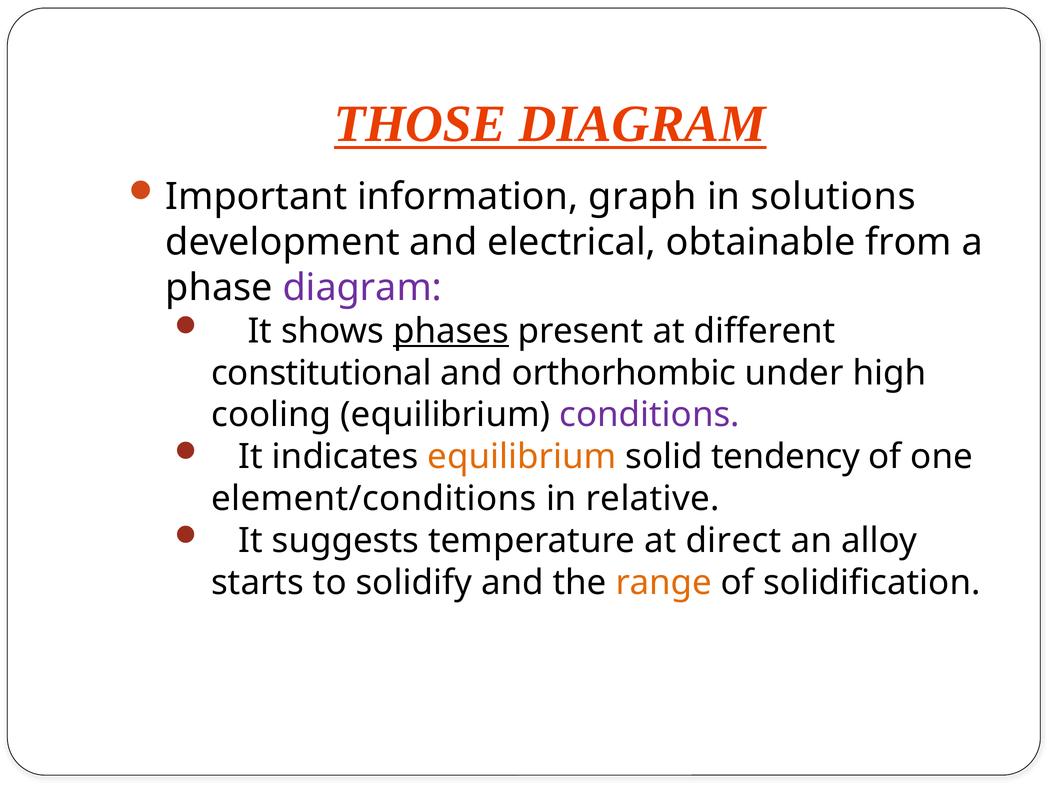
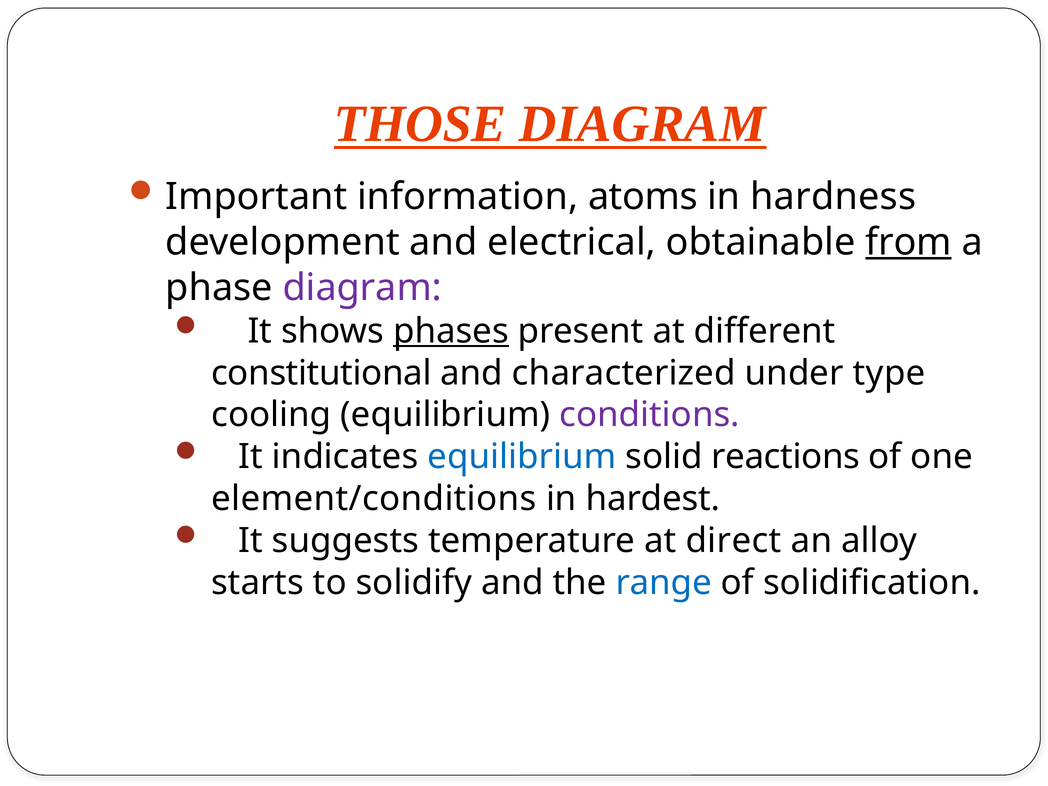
graph: graph -> atoms (643, 197)
solutions: solutions -> hardness (833, 197)
from underline: none -> present (909, 242)
orthorhombic: orthorhombic -> characterized (624, 373)
high: high -> type (889, 373)
equilibrium colour: orange -> blue (522, 457)
tendency: tendency -> reactions (786, 457)
relative: relative -> hardest (653, 499)
range colour: orange -> blue (664, 583)
